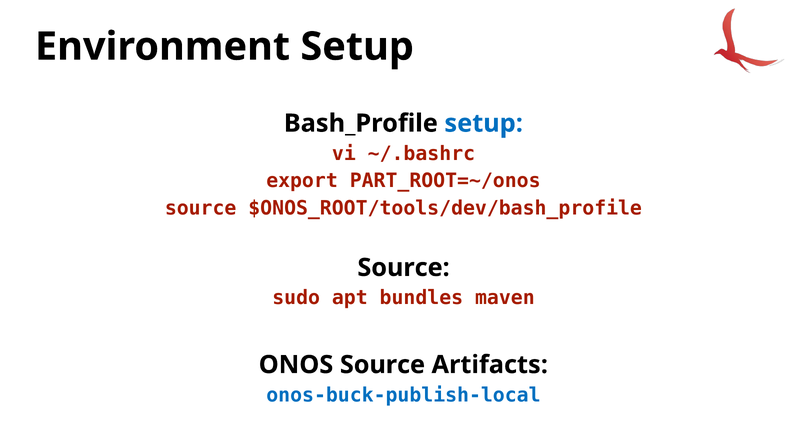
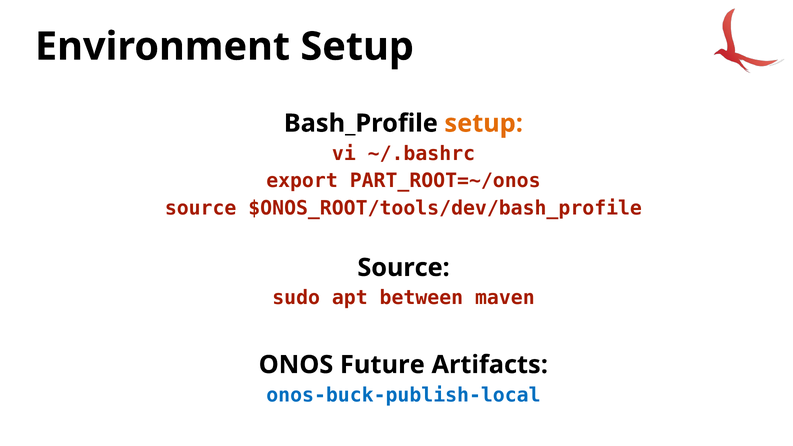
setup colour: blue -> orange (484, 123)
bundles: bundles -> between (421, 298)
ONOS Source: Source -> Future (382, 365)
